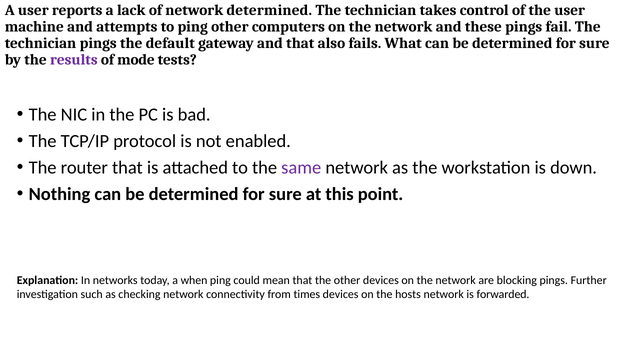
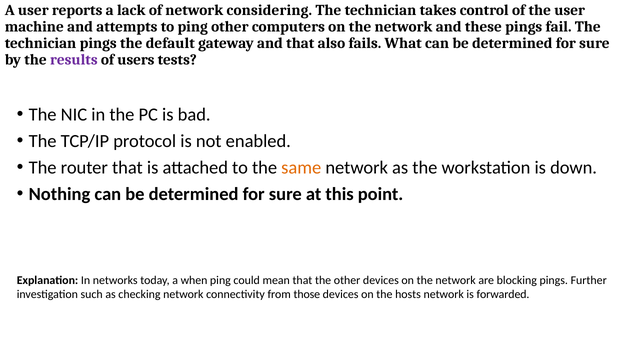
network determined: determined -> considering (269, 11)
mode: mode -> users (136, 60)
same colour: purple -> orange (301, 168)
times: times -> those (307, 295)
